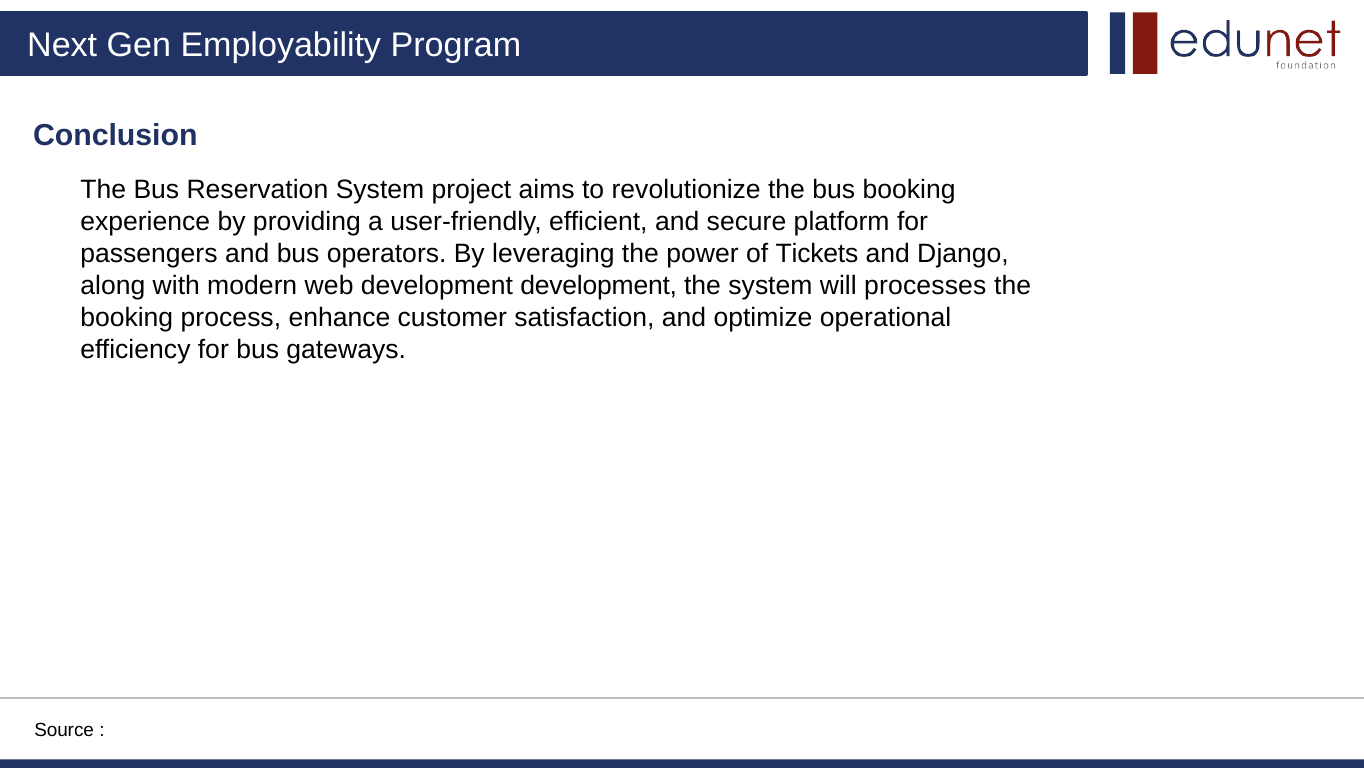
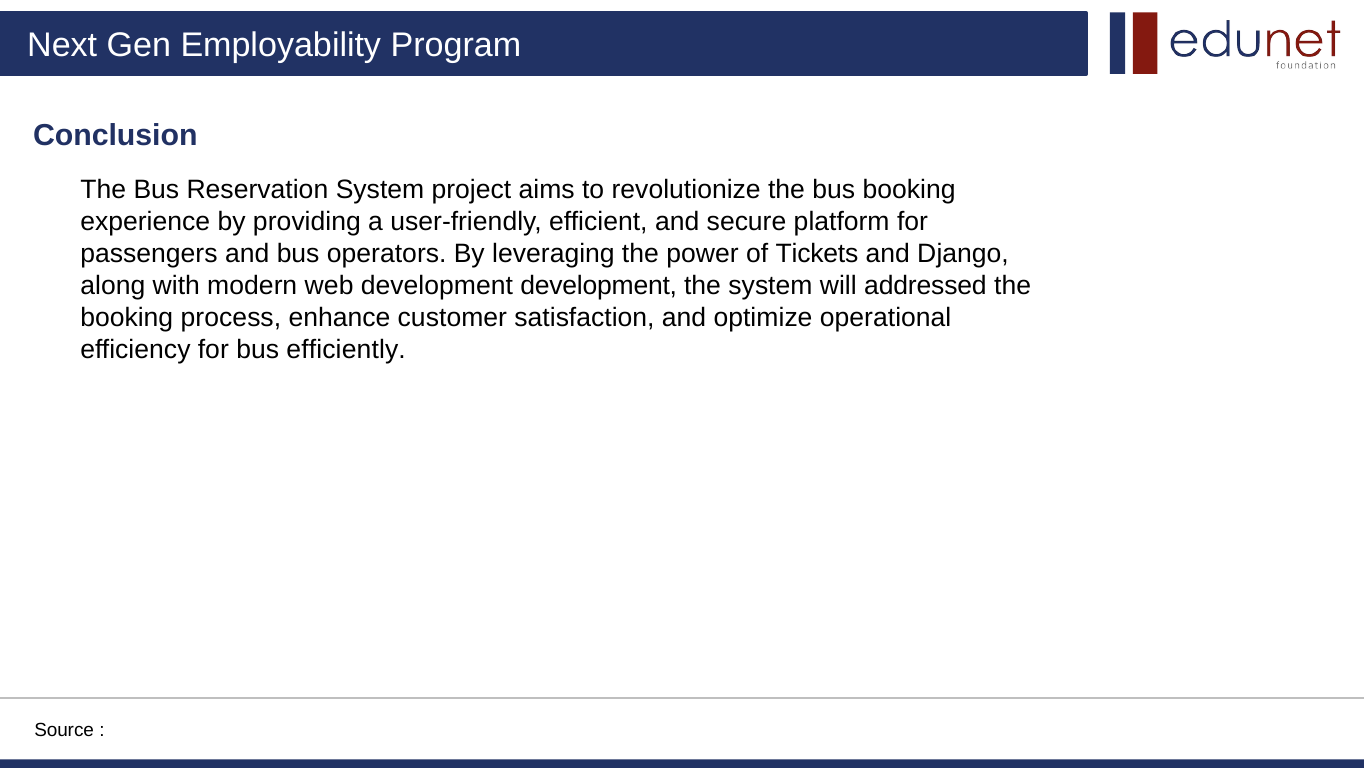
processes: processes -> addressed (925, 286)
gateways: gateways -> efficiently (346, 349)
